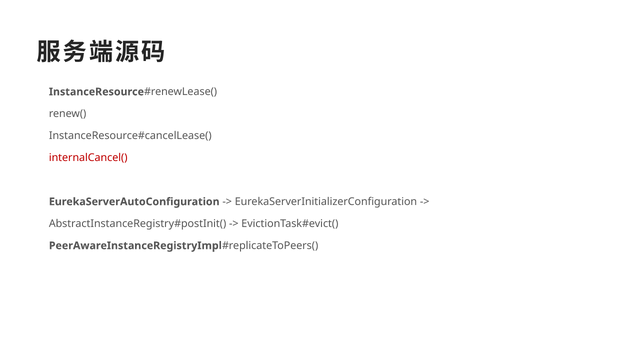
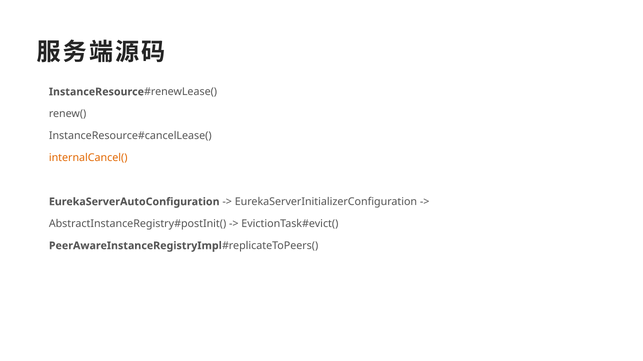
internalCancel( colour: red -> orange (88, 158)
